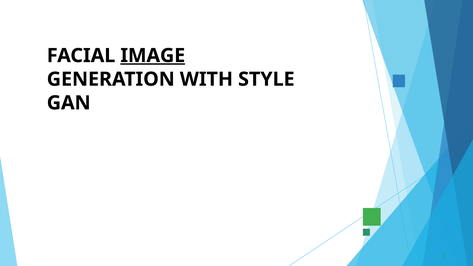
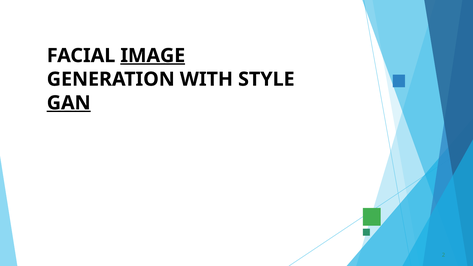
GAN underline: none -> present (69, 103)
